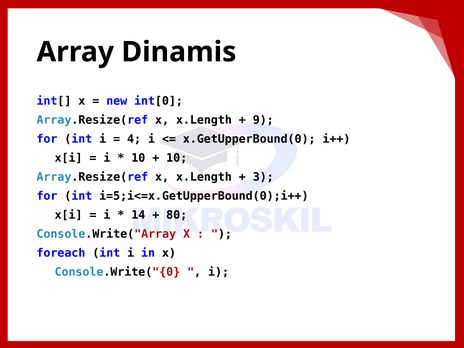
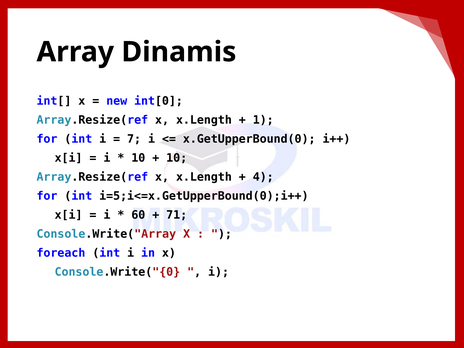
9: 9 -> 1 (263, 120)
4: 4 -> 7 (134, 139)
3: 3 -> 4 (263, 177)
14: 14 -> 60 (138, 215)
80: 80 -> 71 (177, 215)
